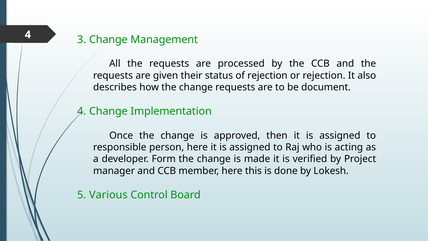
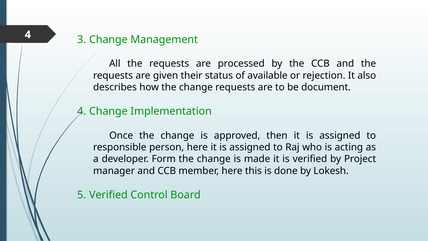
of rejection: rejection -> available (267, 75)
Various: Various -> Verified (108, 195)
